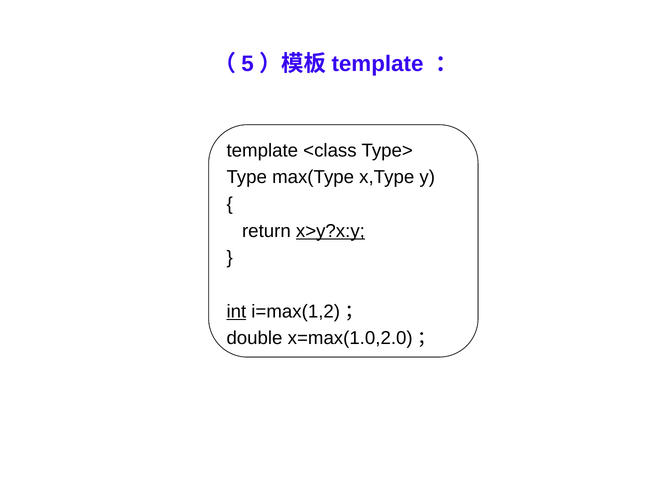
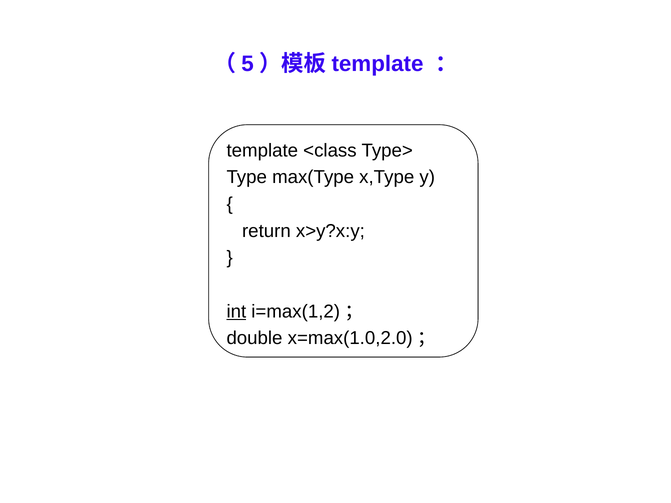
x>y?x:y underline: present -> none (330, 231)
